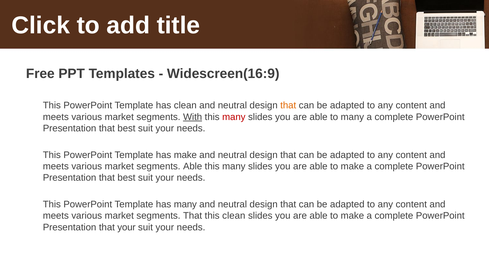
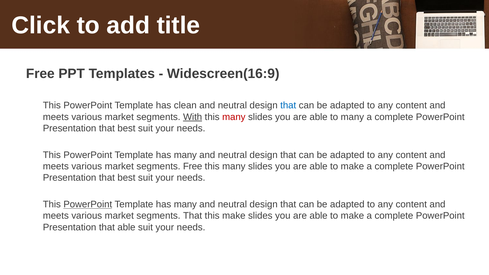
that colour: orange -> blue (288, 105)
make: make -> many (185, 155)
segments Able: Able -> Free (193, 166)
PowerPoint underline: none -> present (88, 204)
this clean: clean -> make (234, 216)
that your: your -> able (126, 227)
